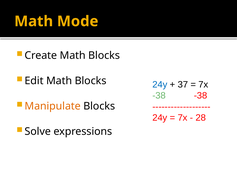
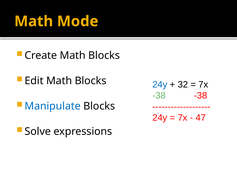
37: 37 -> 32 (183, 84)
Manipulate colour: orange -> blue (53, 106)
28: 28 -> 47 (201, 118)
